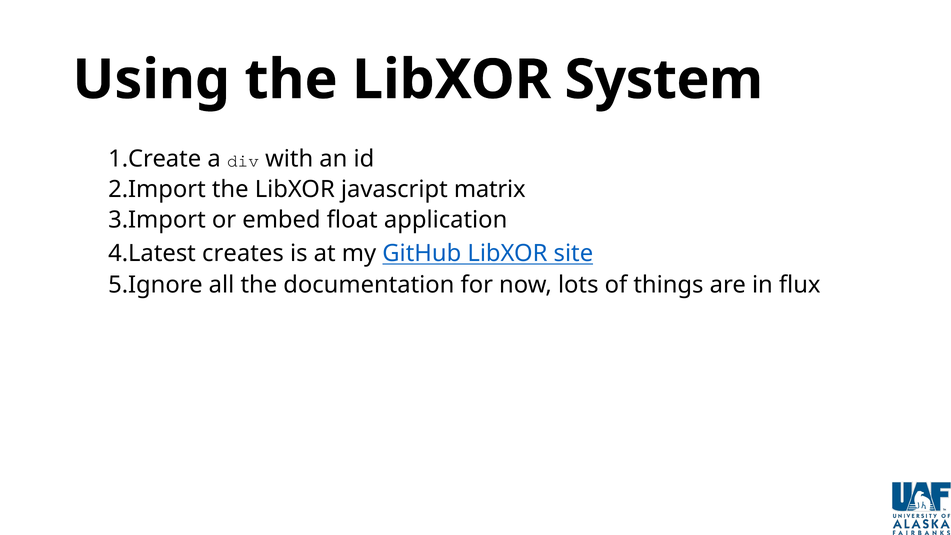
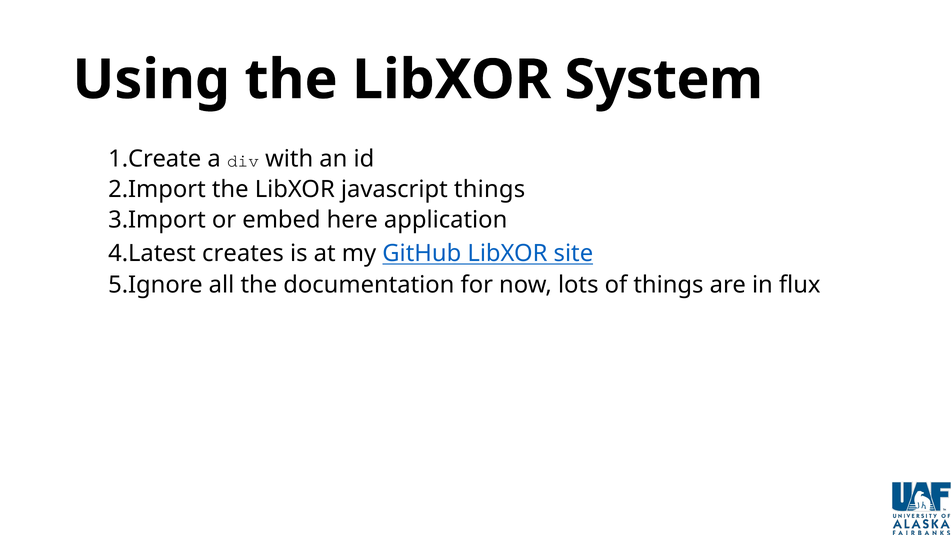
javascript matrix: matrix -> things (490, 189)
float: float -> here (352, 220)
